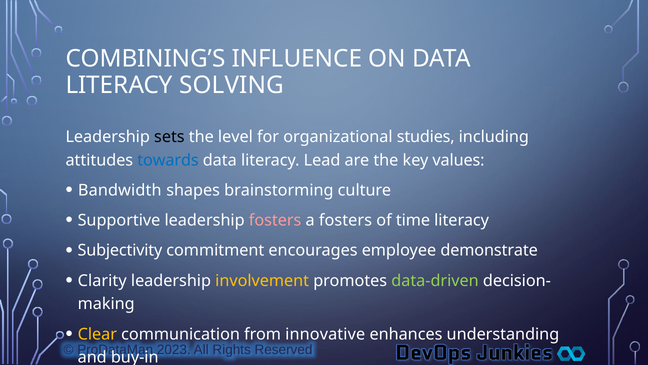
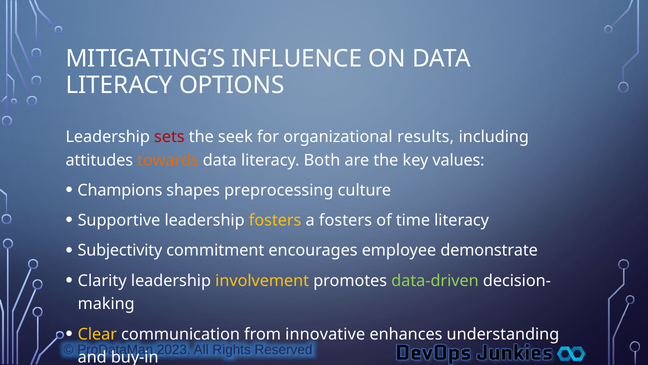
COMBINING’S: COMBINING’S -> MITIGATING’S (145, 59)
SOLVING: SOLVING -> OPTIONS (232, 85)
sets colour: black -> red (169, 137)
level: level -> seek (235, 137)
studies: studies -> results (426, 137)
towards colour: blue -> orange (168, 160)
Lead: Lead -> Both (322, 160)
Bandwidth: Bandwidth -> Champions (120, 190)
brainstorming: brainstorming -> preprocessing (279, 190)
fosters colour: pink -> yellow (275, 220)
